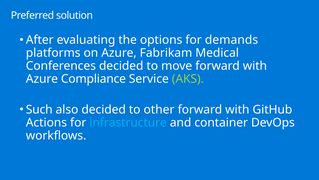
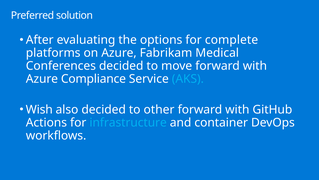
demands: demands -> complete (232, 40)
AKS colour: light green -> light blue (188, 79)
Such: Such -> Wish (39, 109)
